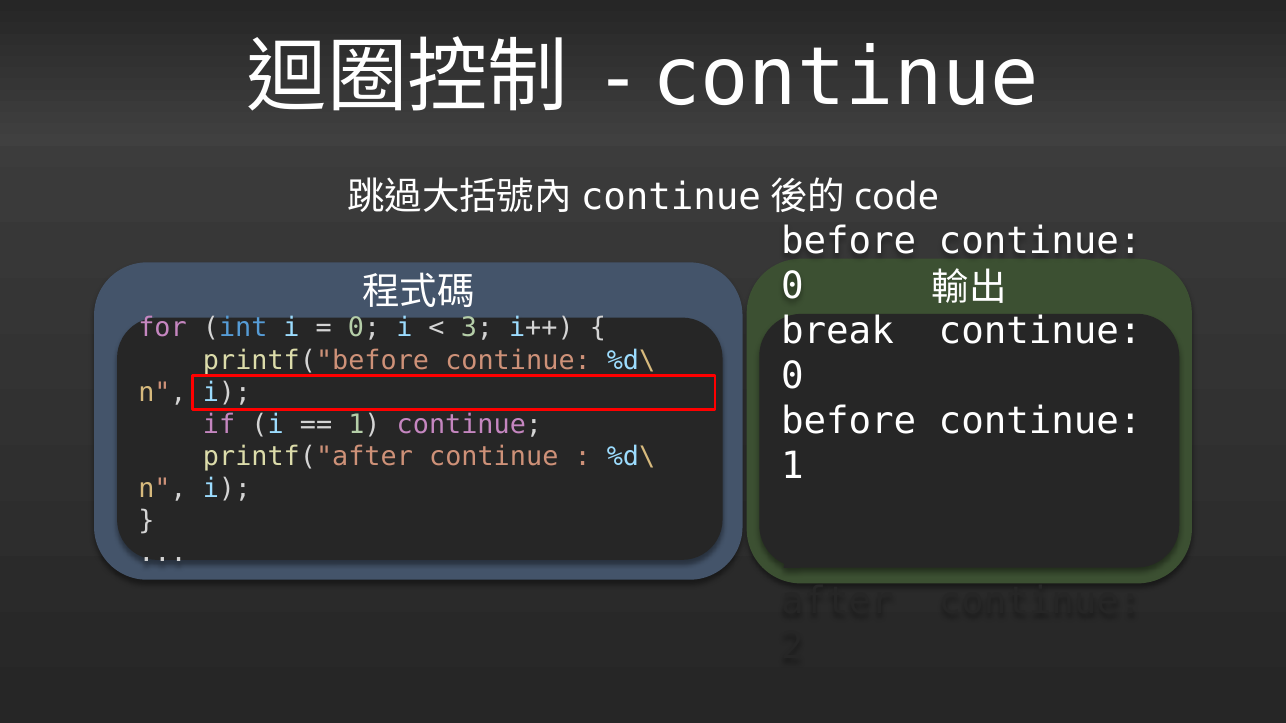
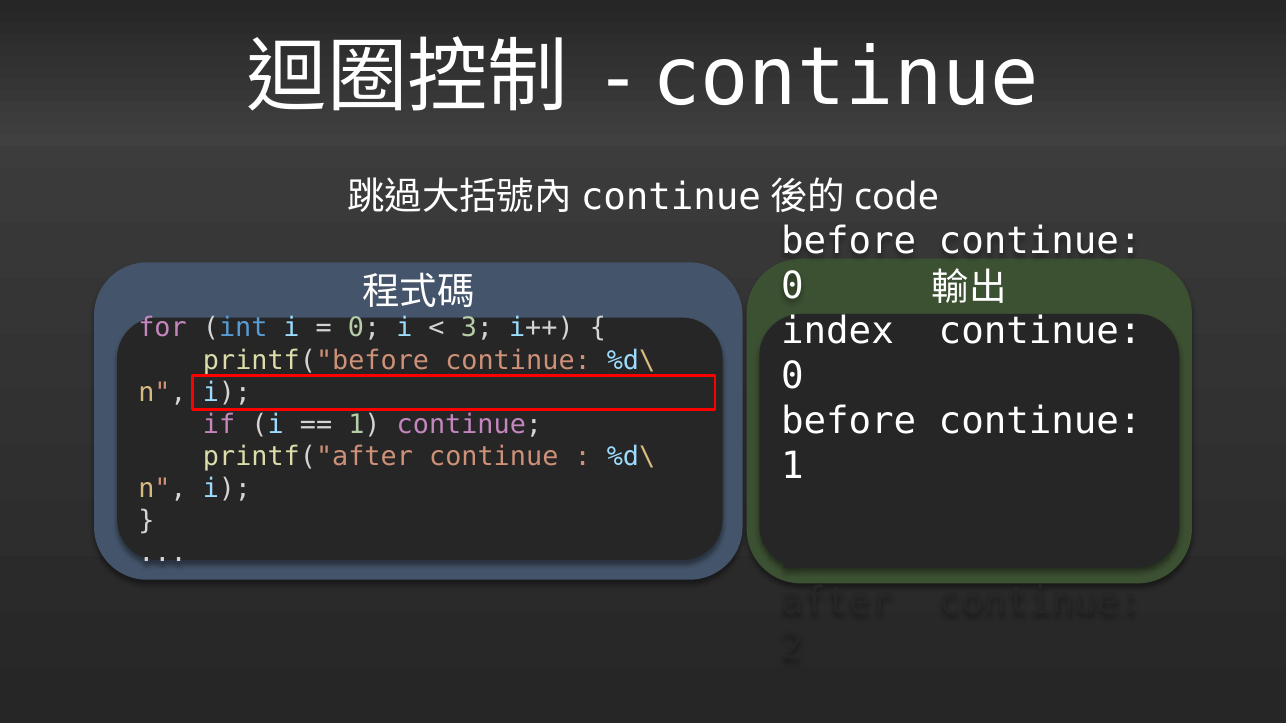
break: break -> index (837, 331)
